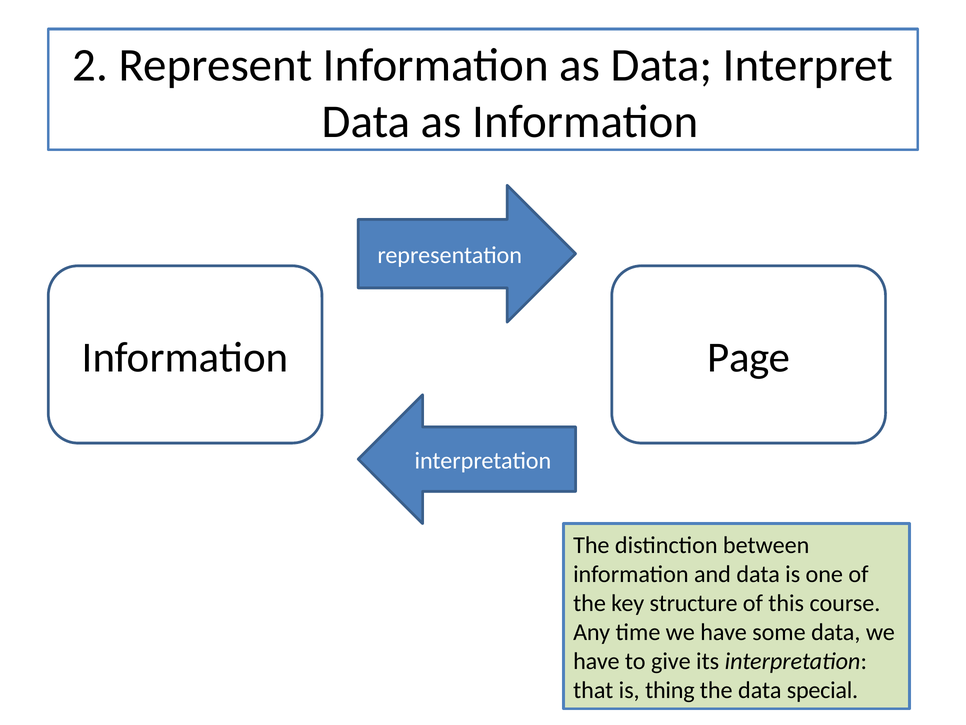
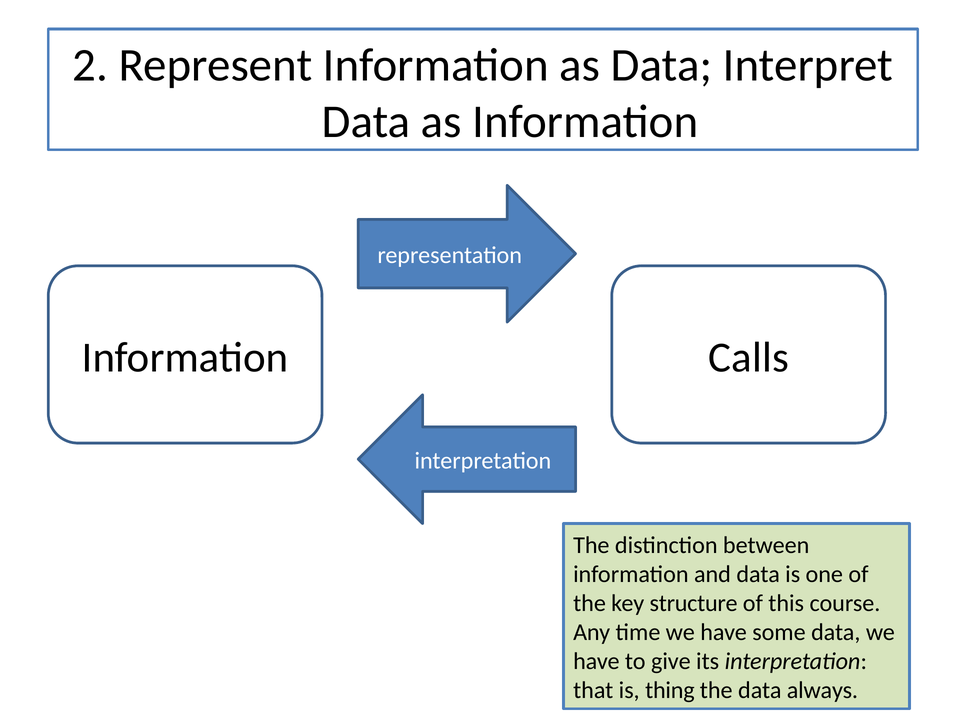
Page: Page -> Calls (749, 357)
special: special -> always (822, 690)
